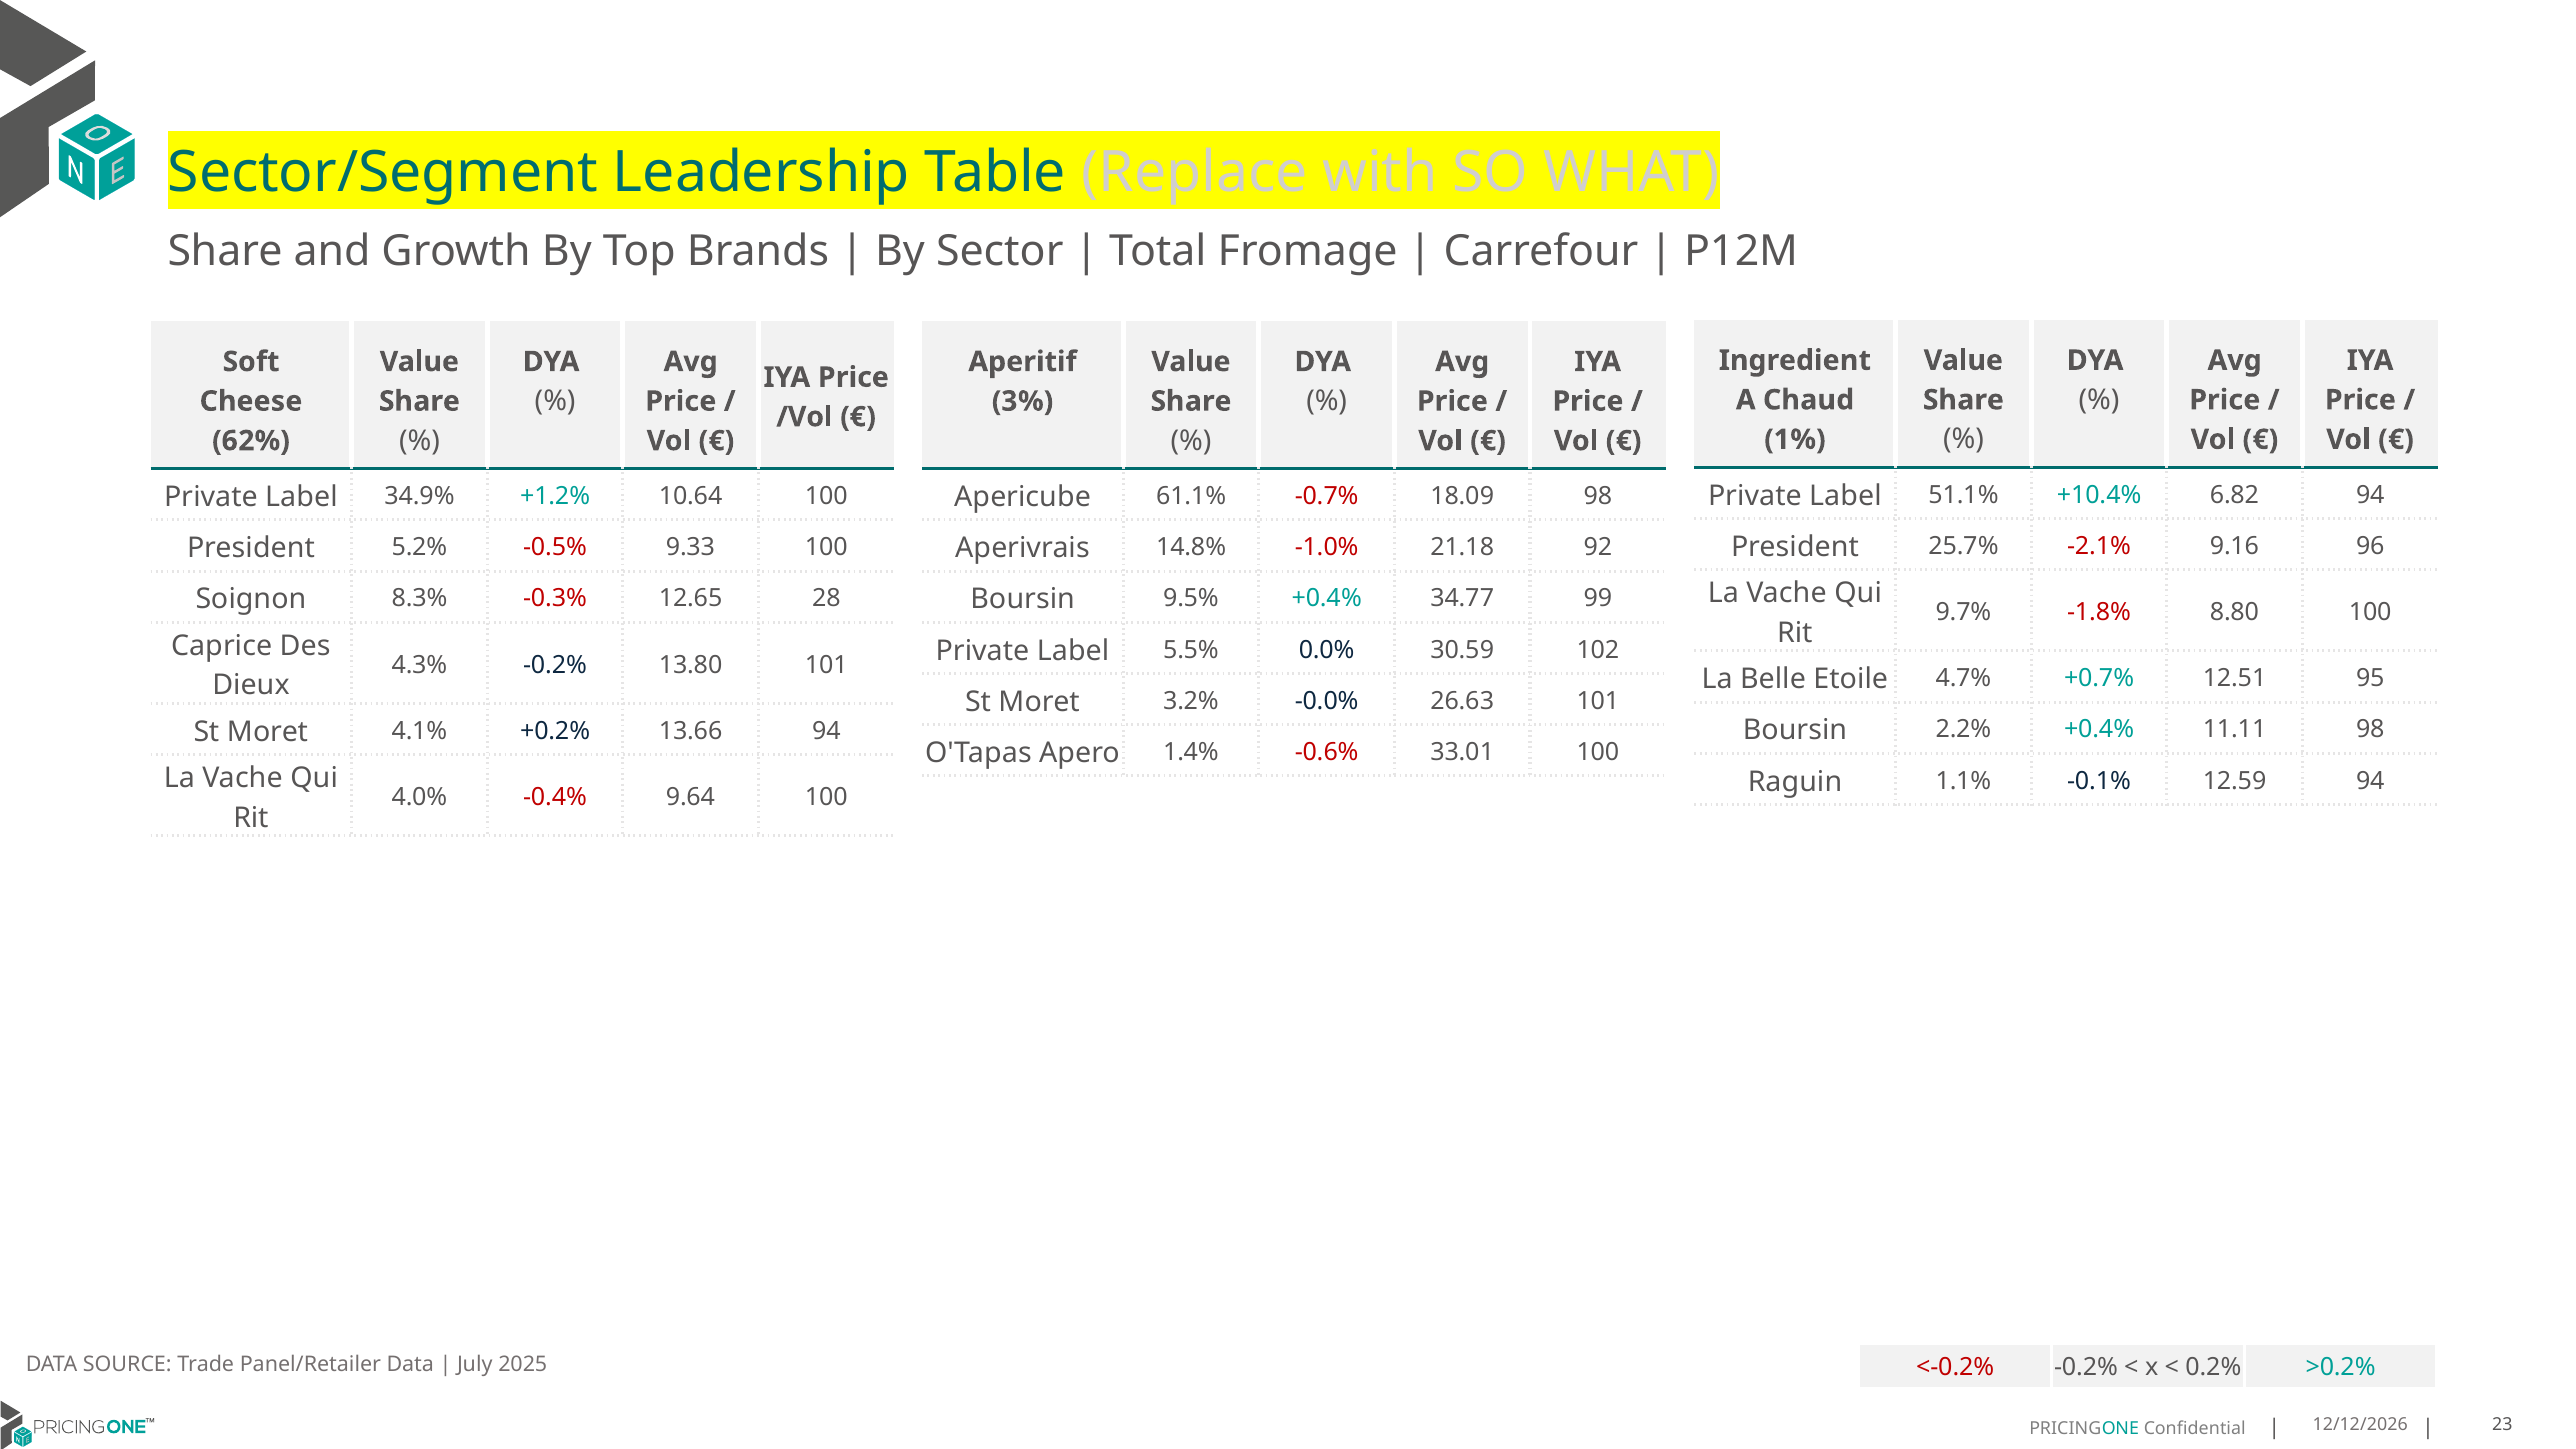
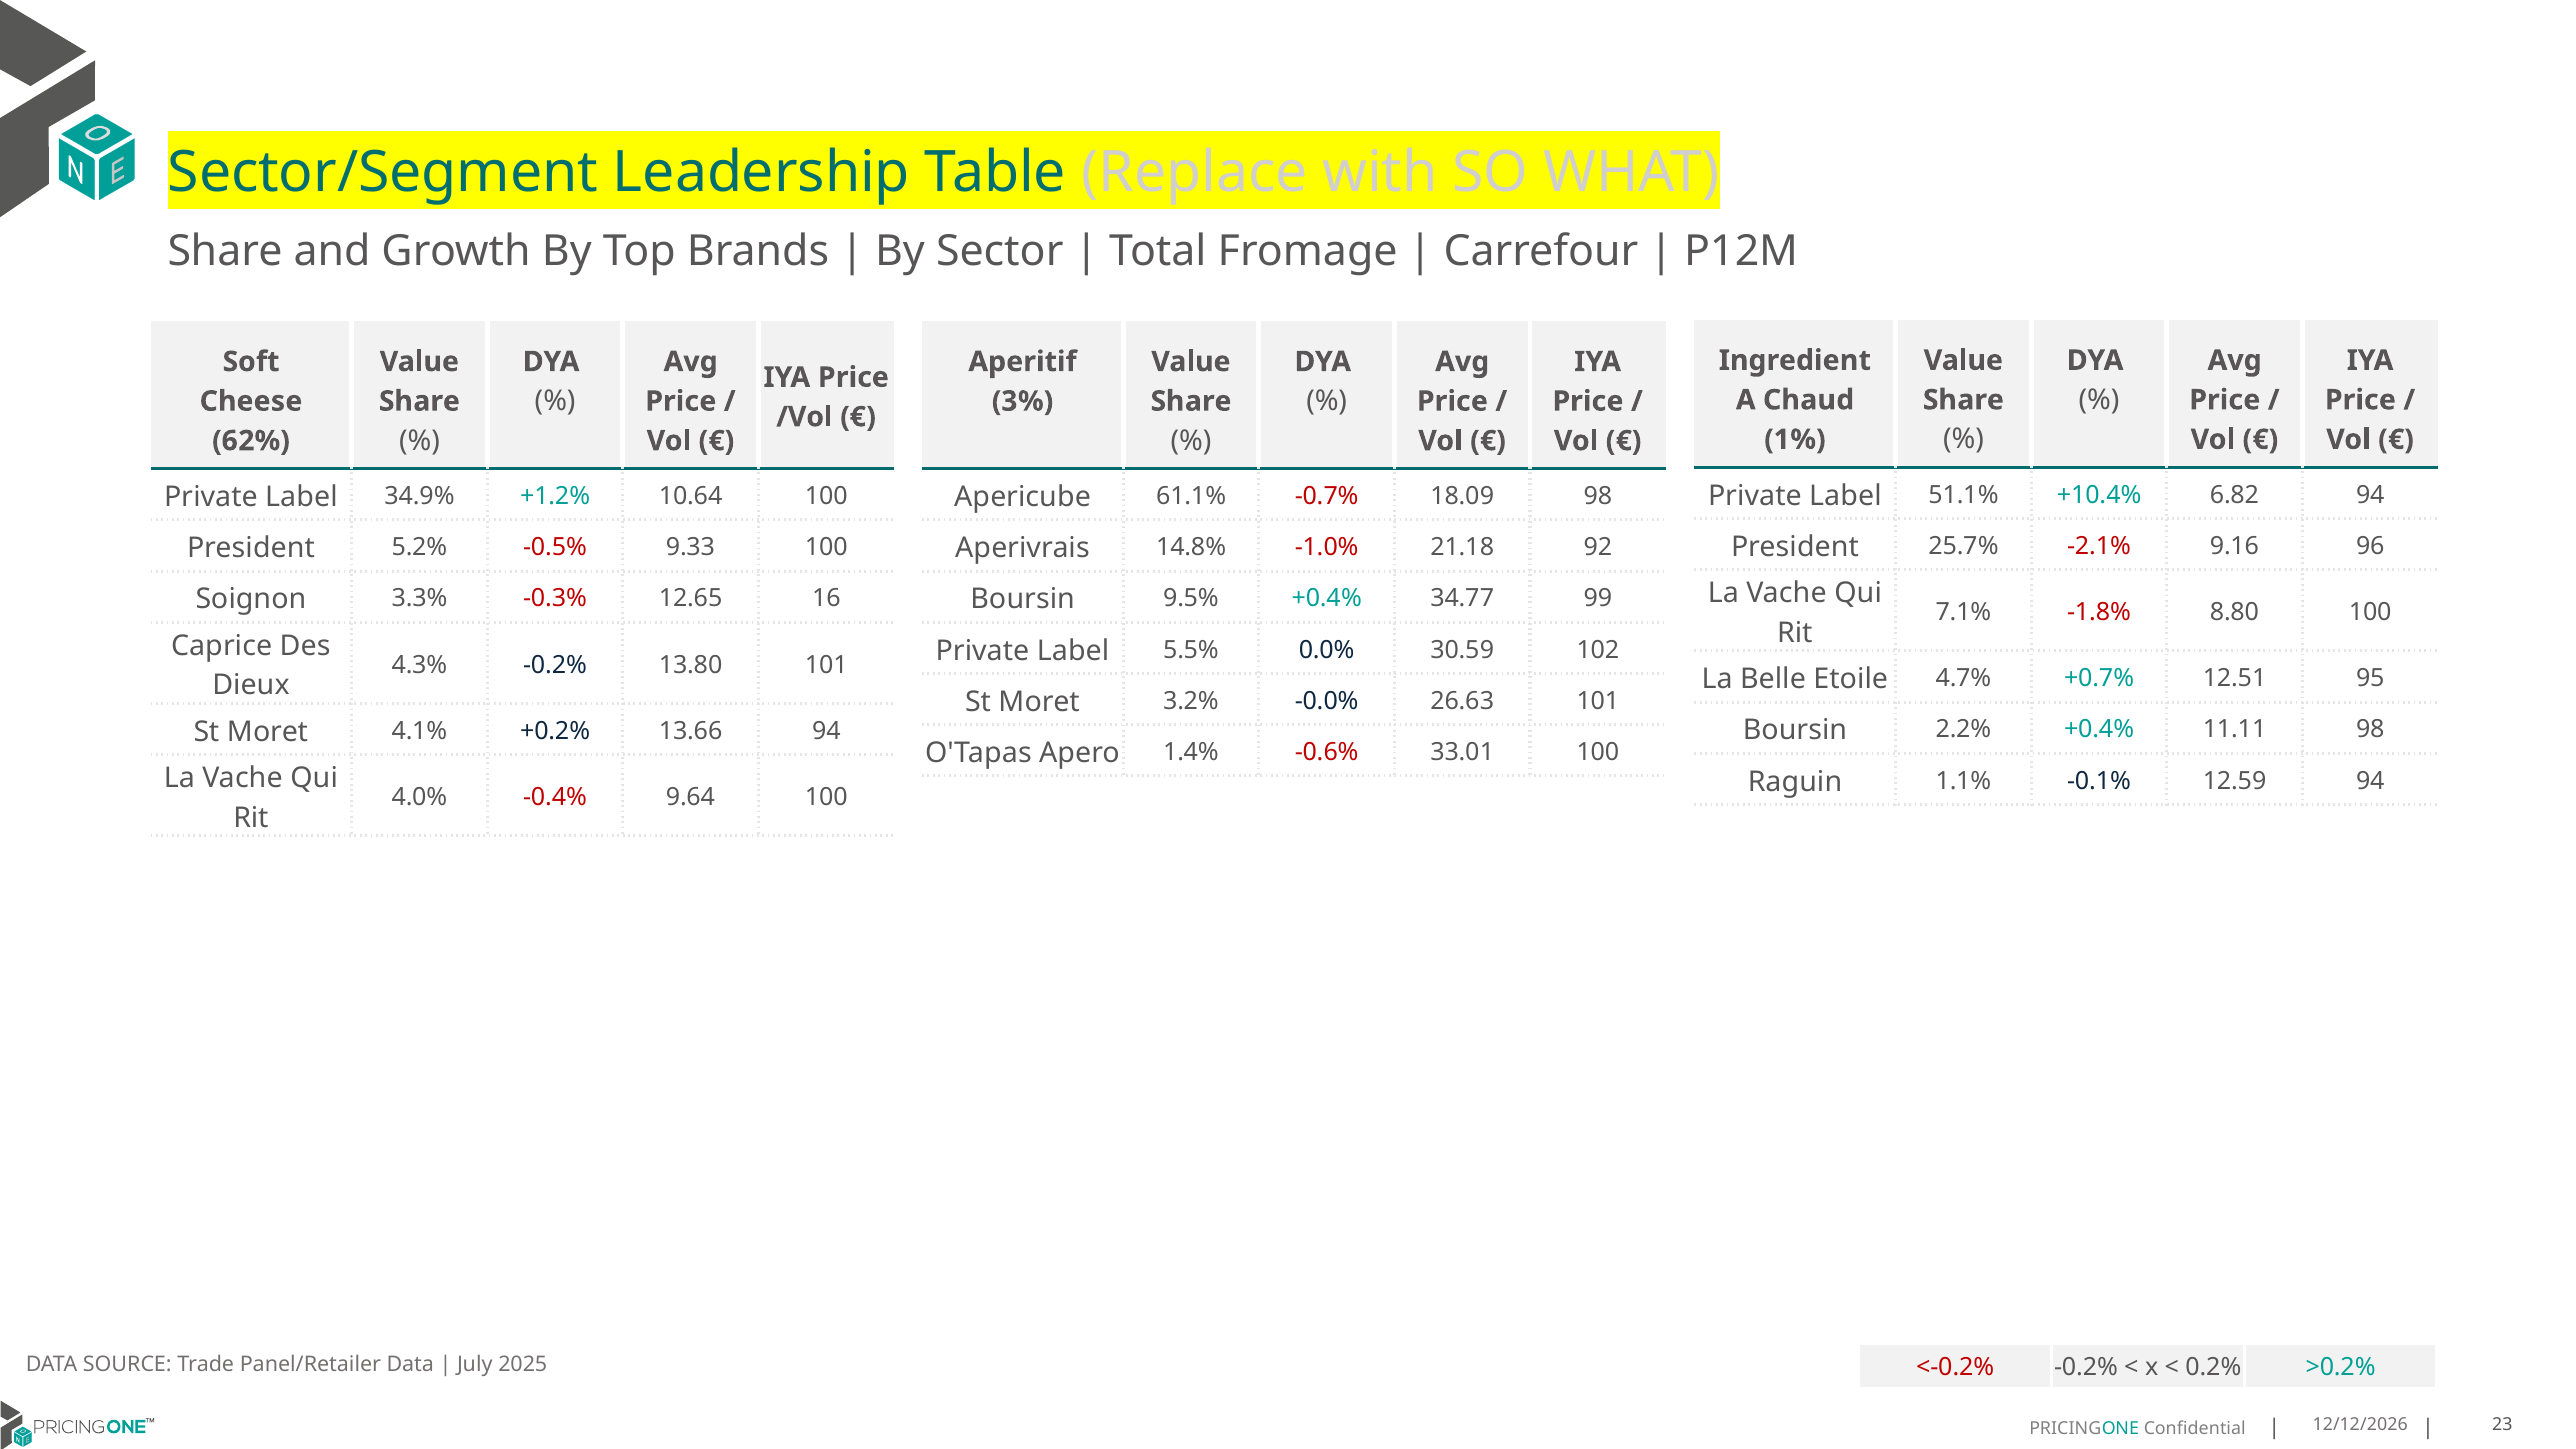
8.3%: 8.3% -> 3.3% (419, 599)
28: 28 -> 16 (826, 599)
9.7%: 9.7% -> 7.1% (1963, 612)
